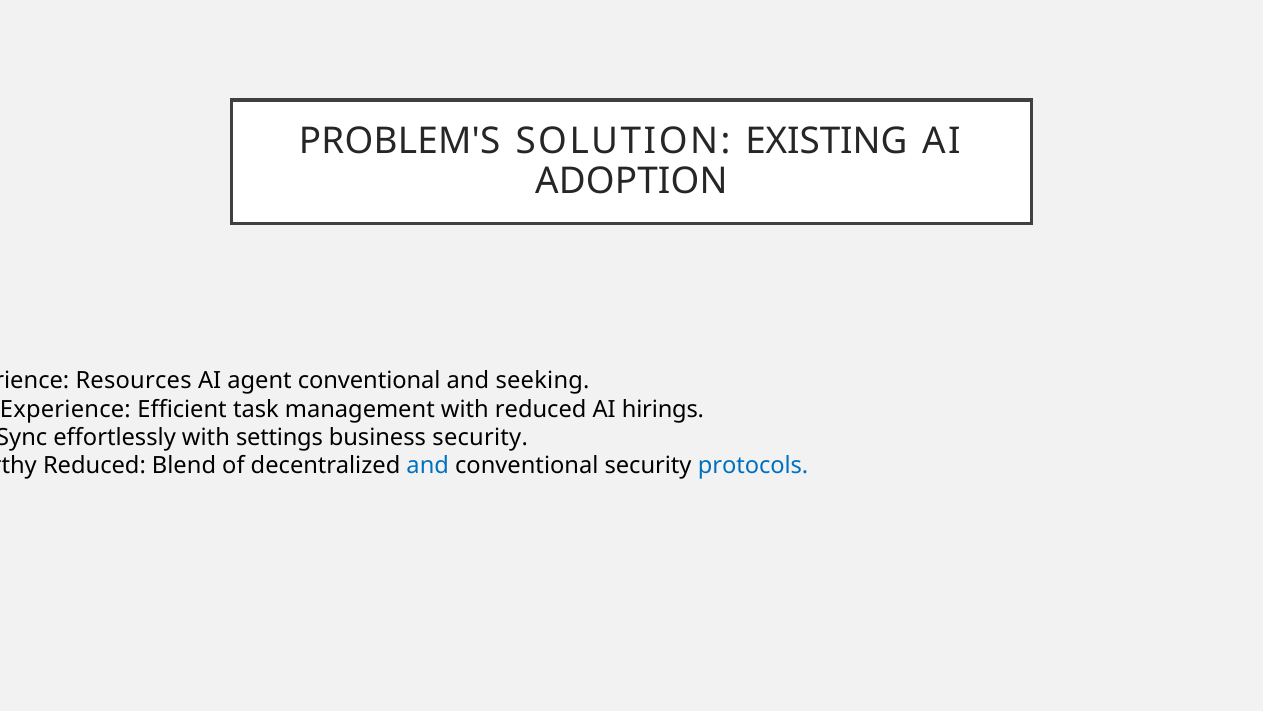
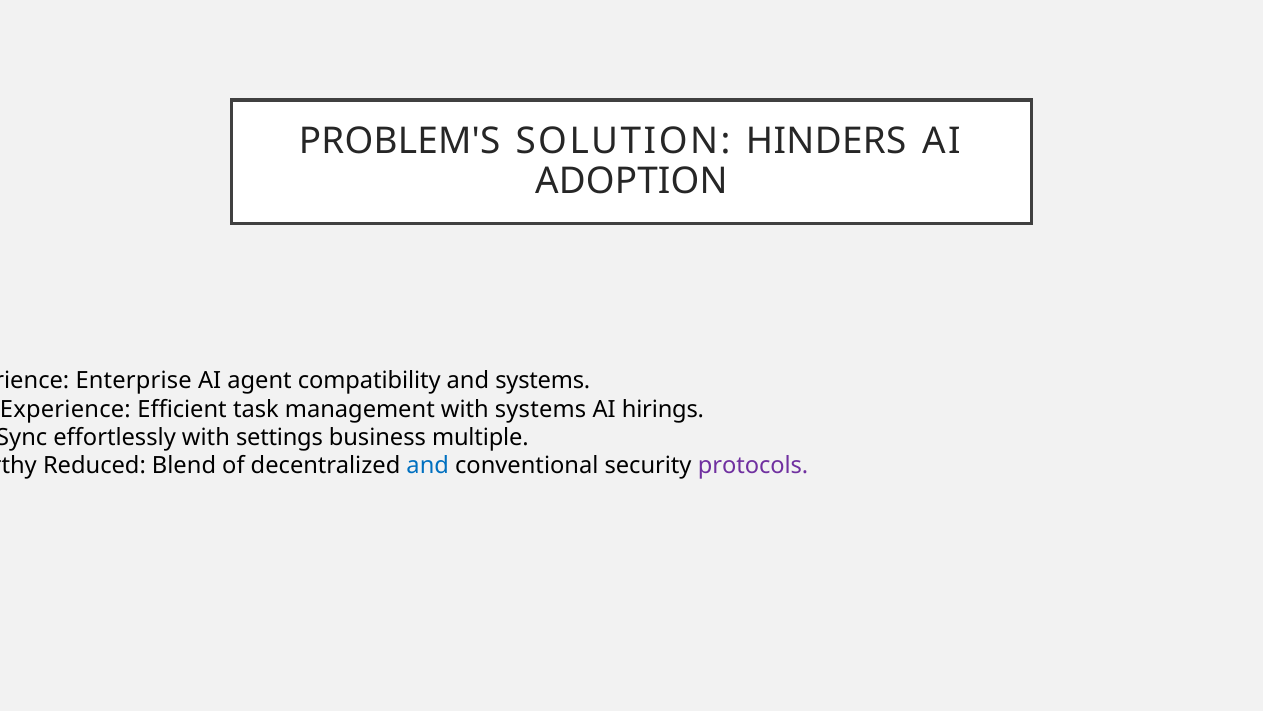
EXISTING: EXISTING -> HINDERS (826, 141)
Resources: Resources -> Enterprise (134, 380)
agent conventional: conventional -> compatibility (369, 380)
and seeking: seeking -> systems (543, 380)
with reduced: reduced -> systems (541, 409)
business security: security -> multiple (480, 437)
protocols colour: blue -> purple (753, 466)
